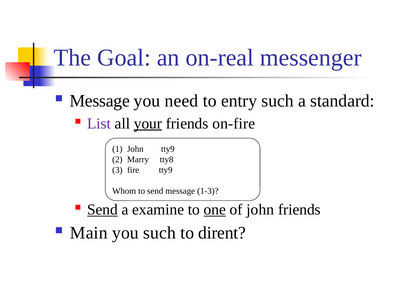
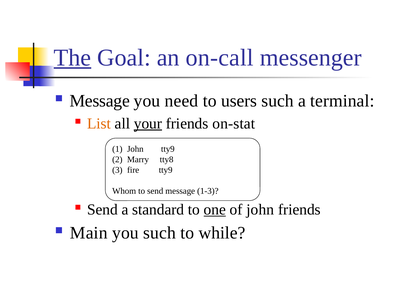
The underline: none -> present (72, 58)
on-real: on-real -> on-call (220, 58)
entry: entry -> users (239, 101)
standard: standard -> terminal (342, 101)
List colour: purple -> orange (99, 124)
on-fire: on-fire -> on-stat (234, 124)
Send underline: present -> none (102, 210)
examine: examine -> standard (158, 210)
dirent: dirent -> while (222, 233)
